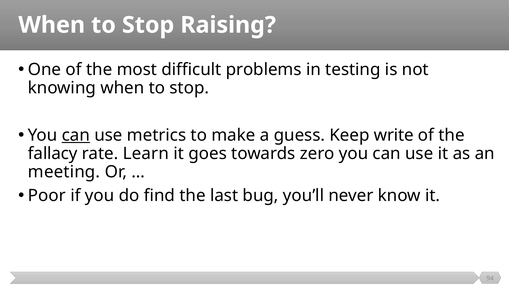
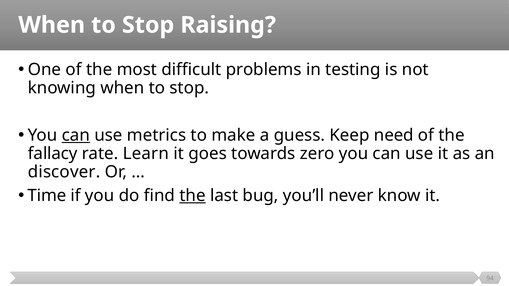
write: write -> need (394, 135)
meeting: meeting -> discover (64, 172)
Poor: Poor -> Time (47, 196)
the underline: none -> present (193, 196)
